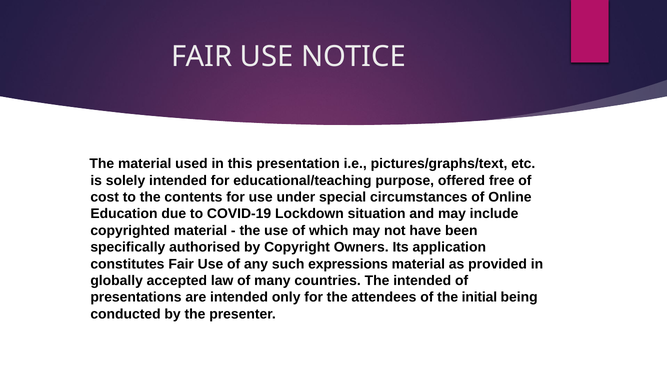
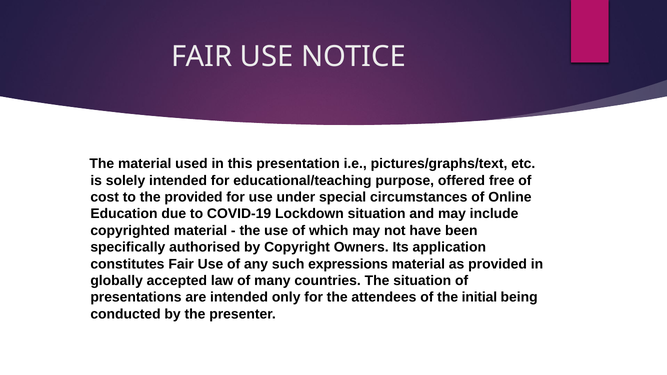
the contents: contents -> provided (193, 197)
The intended: intended -> situation (422, 281)
